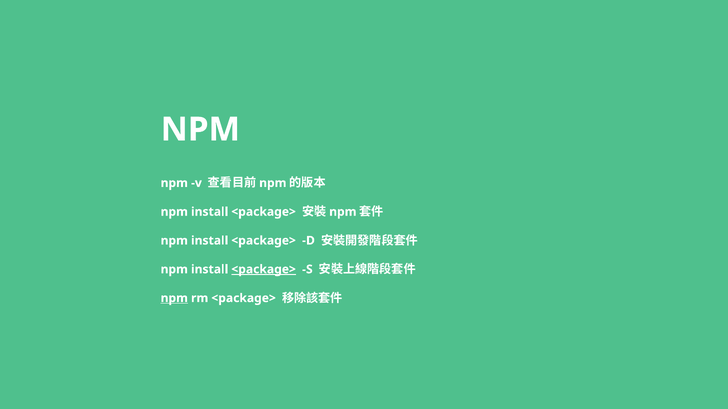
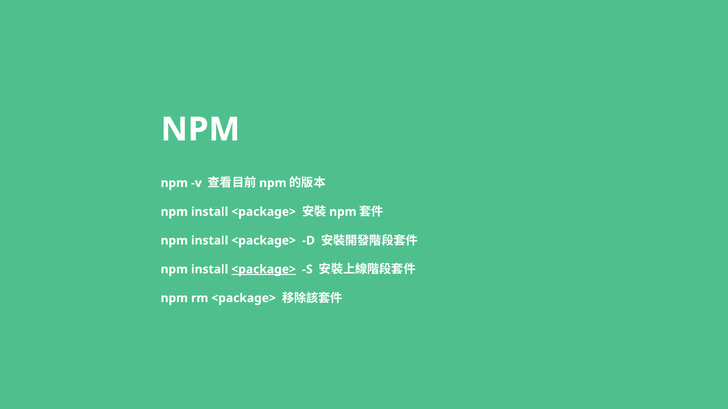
npm underline: present -> none (174, 298)
